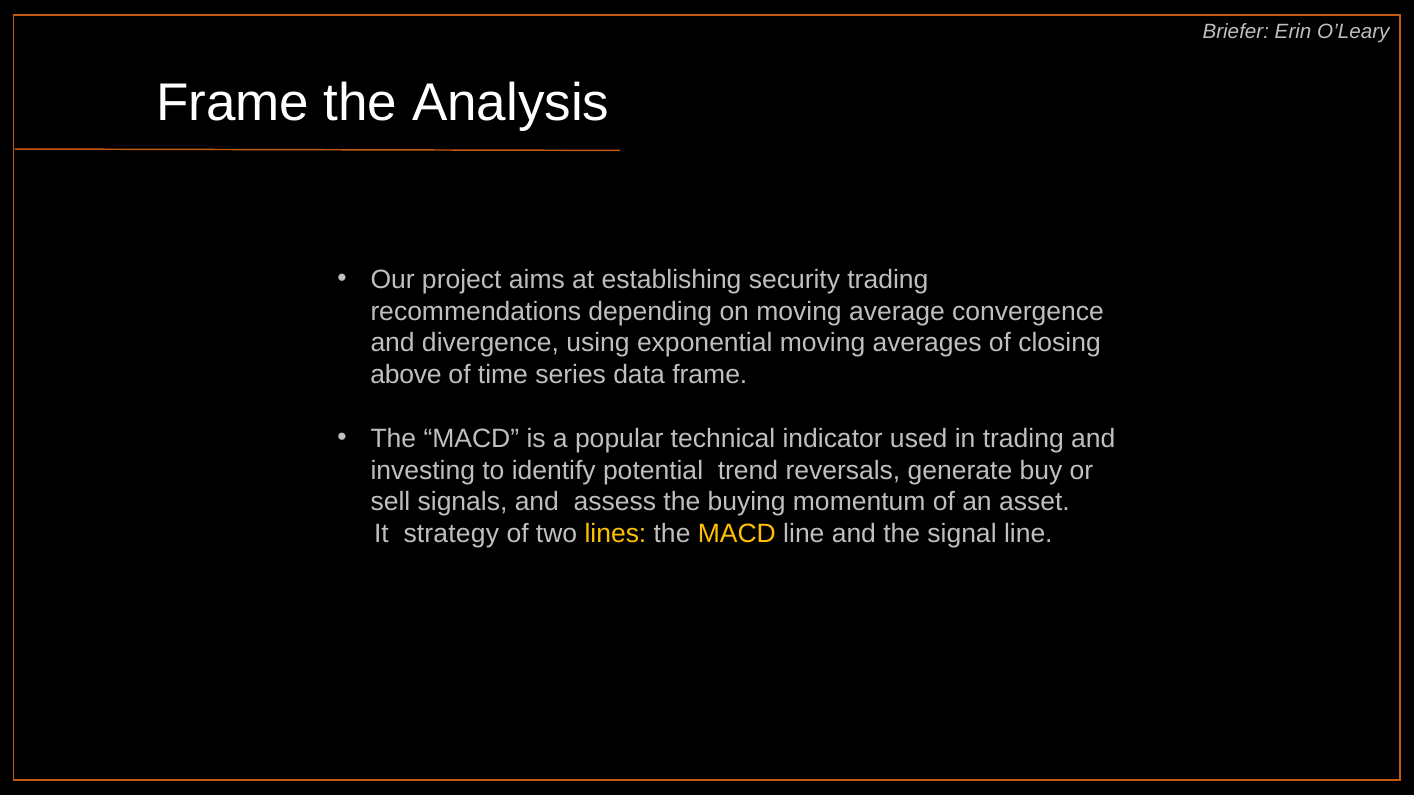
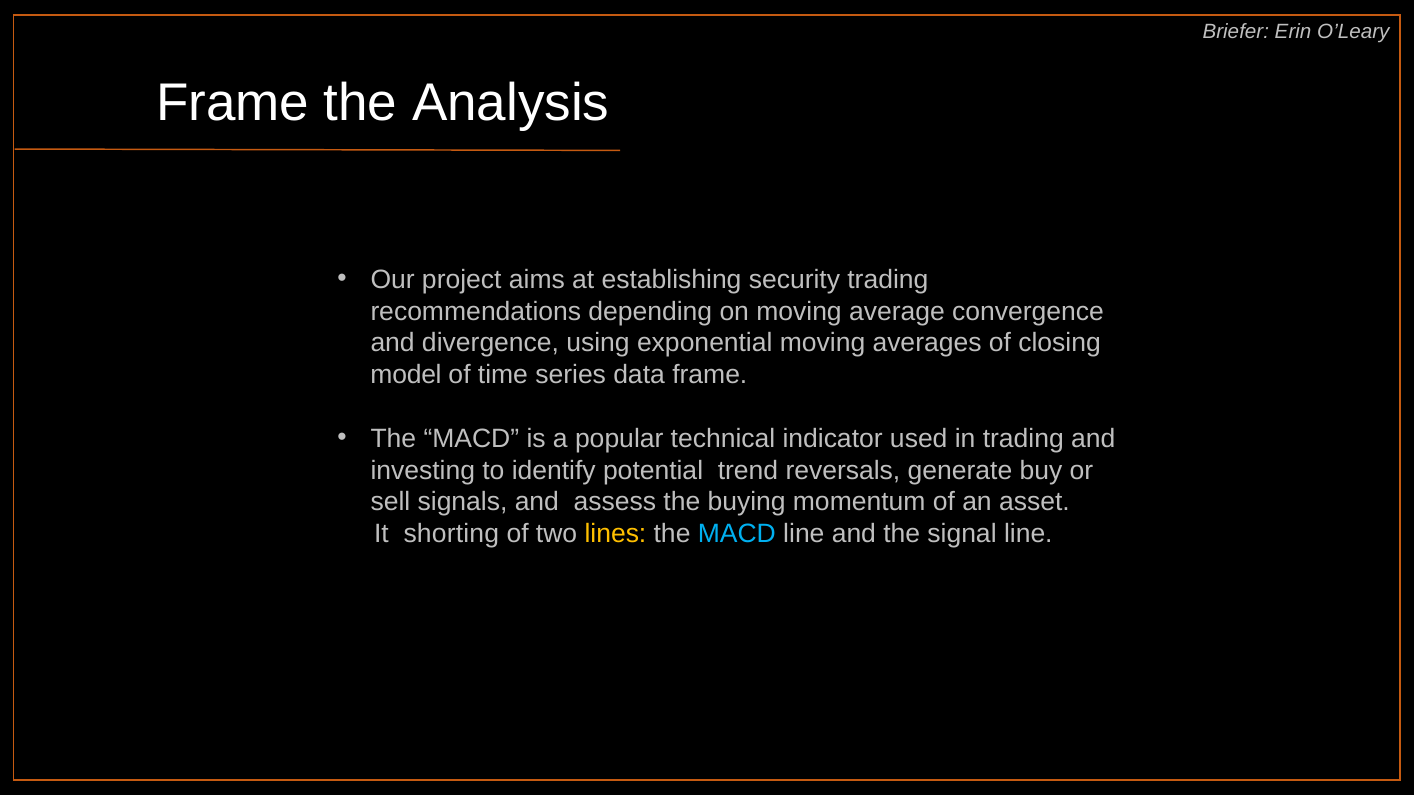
above: above -> model (406, 375)
strategy: strategy -> shorting (451, 534)
MACD colour: yellow -> light blue (737, 534)
